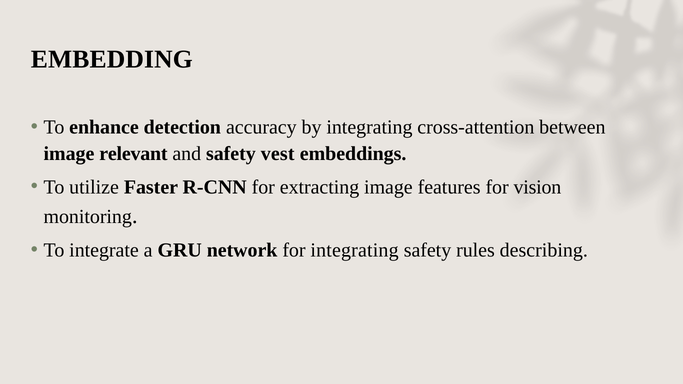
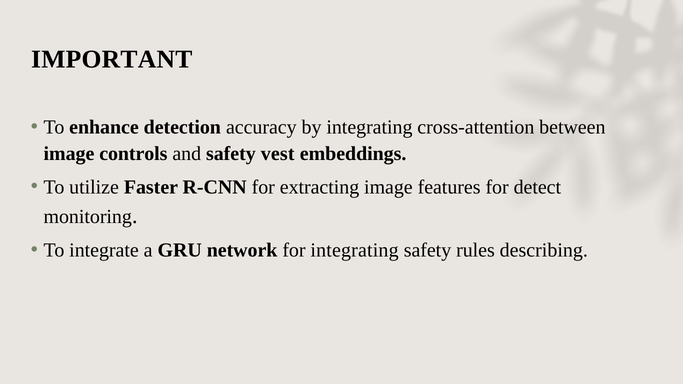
EMBEDDING: EMBEDDING -> IMPORTANT (112, 59)
relevant: relevant -> controls (133, 154)
vision: vision -> detect (537, 187)
